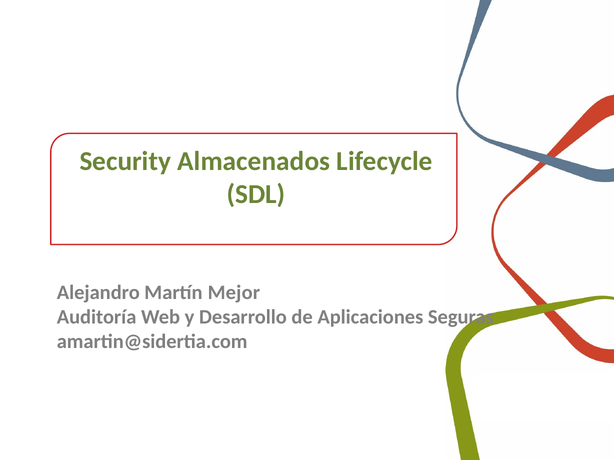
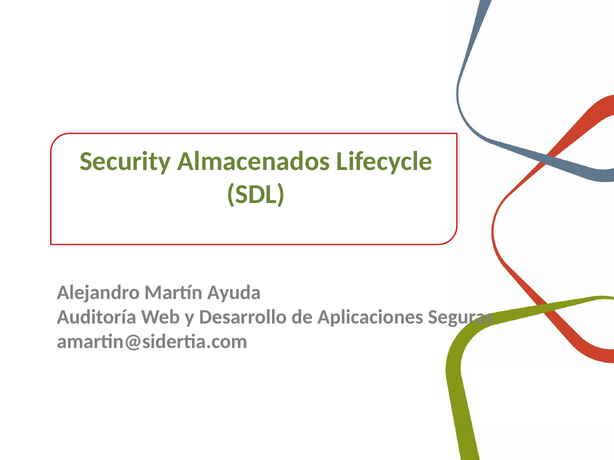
Mejor: Mejor -> Ayuda (234, 293)
